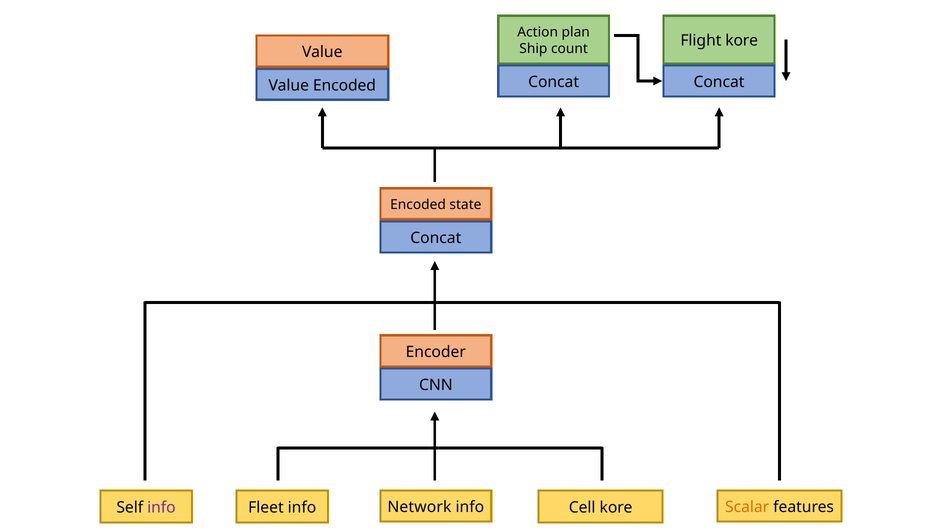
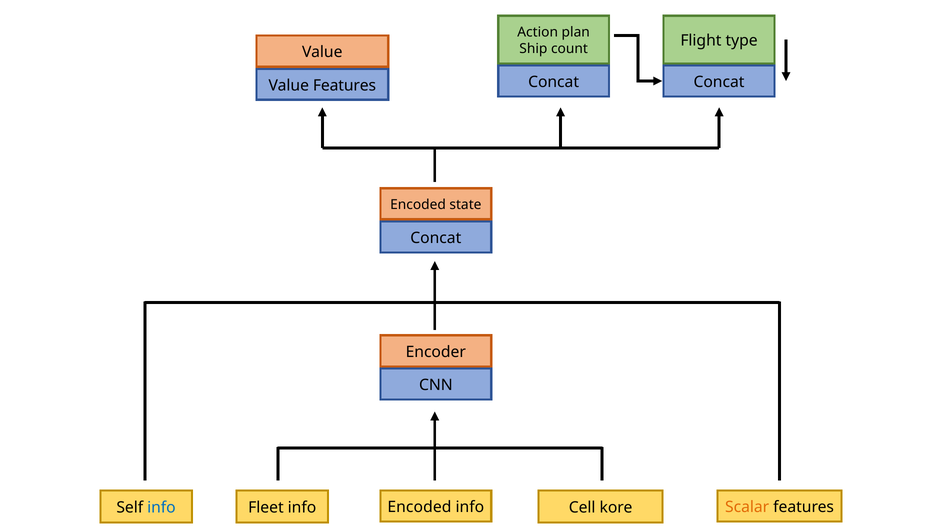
Flight kore: kore -> type (742, 41)
Value Encoded: Encoded -> Features (345, 85)
info colour: purple -> blue (161, 507)
info Network: Network -> Encoded (419, 507)
